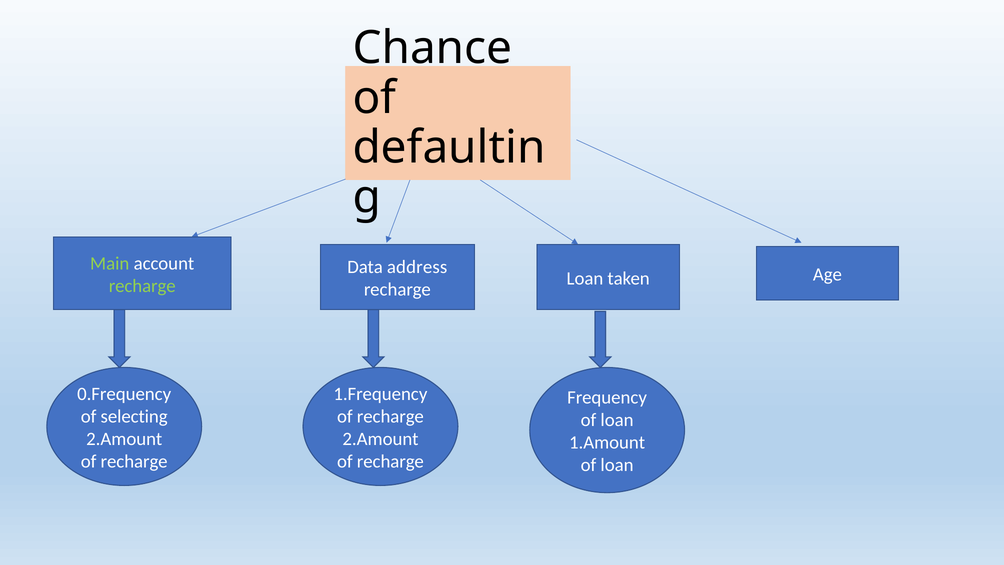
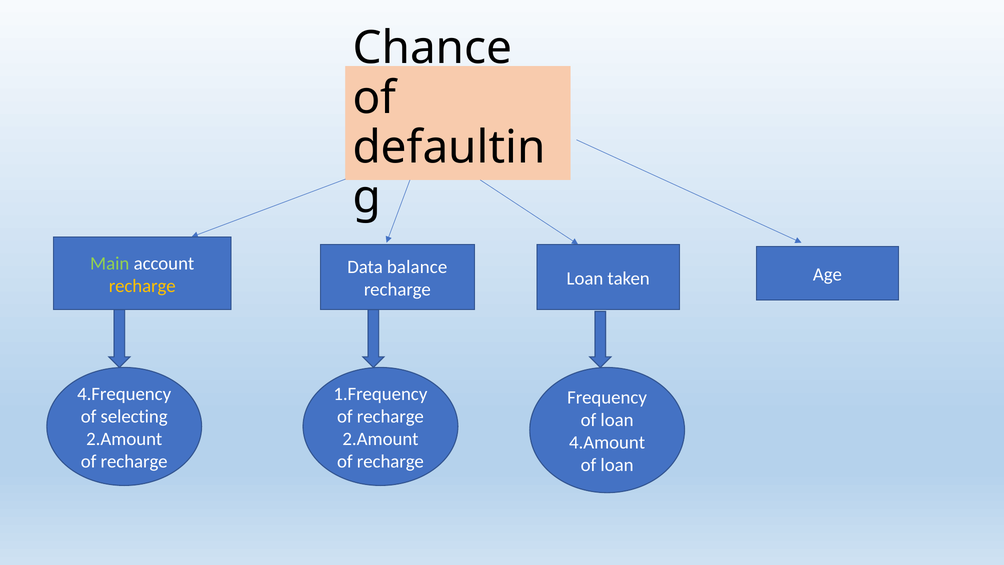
address: address -> balance (417, 267)
recharge colour: light green -> yellow (142, 286)
0.Frequency: 0.Frequency -> 4.Frequency (124, 394)
1.Amount: 1.Amount -> 4.Amount (607, 442)
